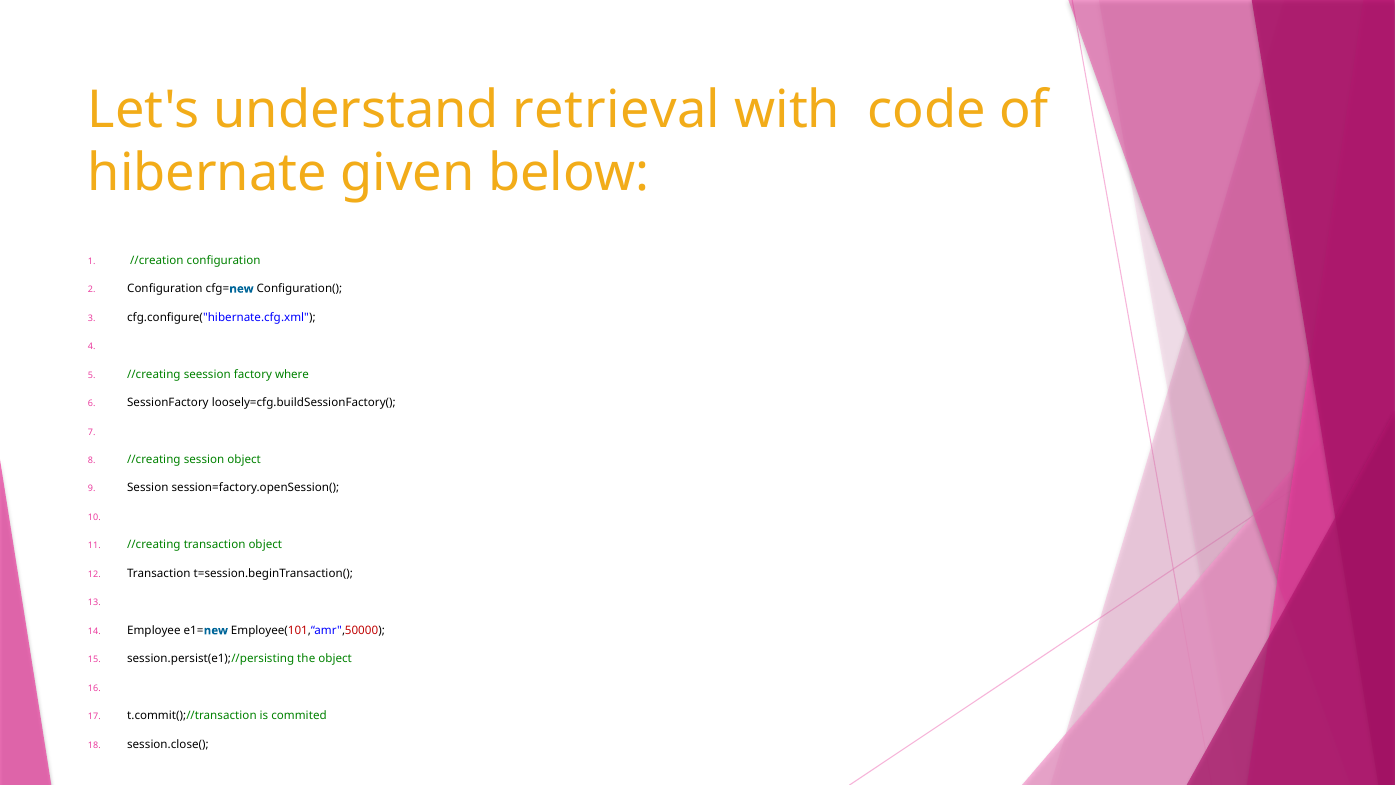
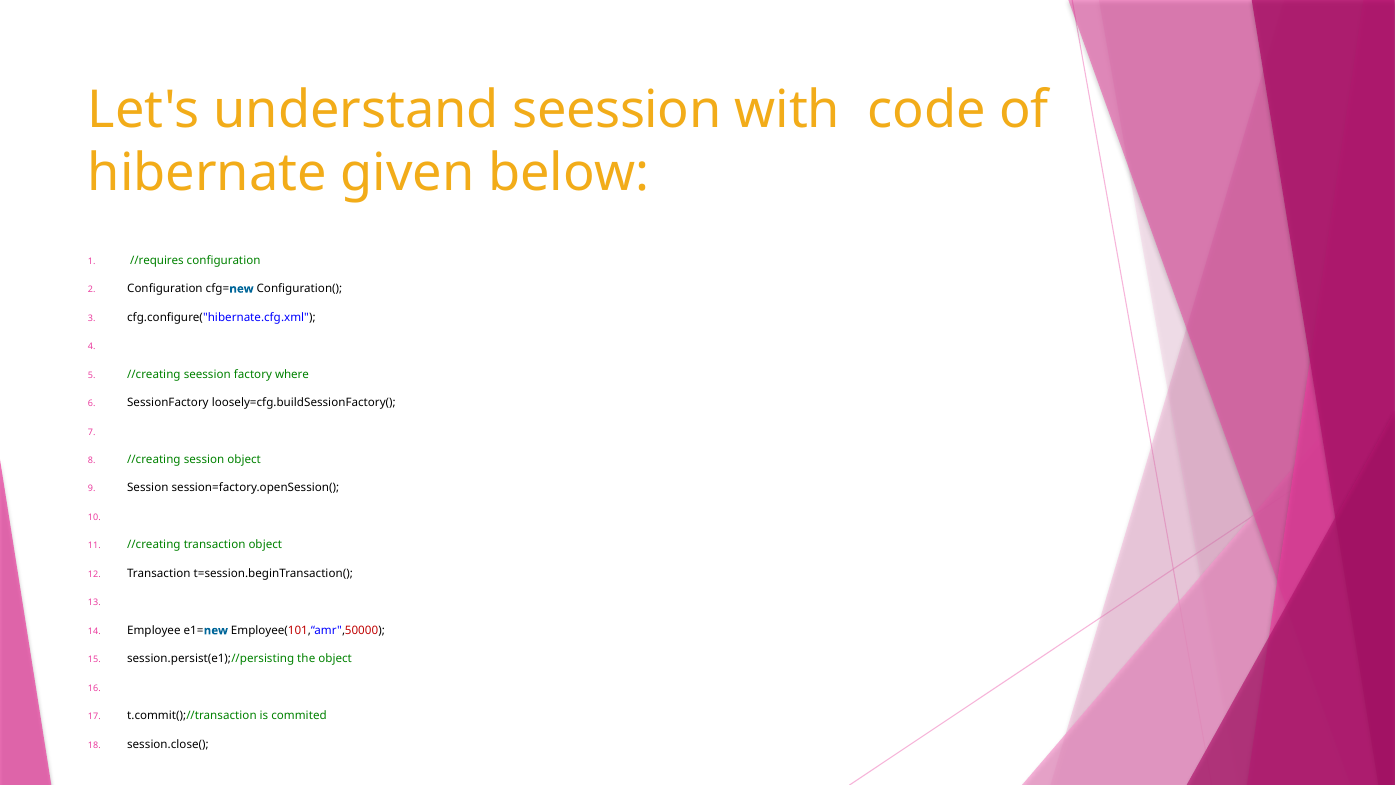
understand retrieval: retrieval -> seession (617, 110)
//creation: //creation -> //requires (157, 260)
